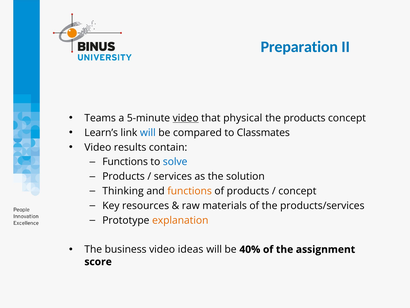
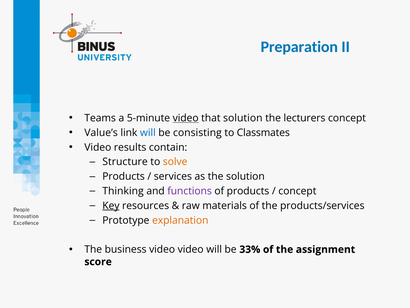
that physical: physical -> solution (243, 118)
the products: products -> lecturers (304, 118)
Learn’s: Learn’s -> Value’s (101, 132)
compared: compared -> consisting (197, 132)
Functions: Functions -> Structure (125, 162)
solve colour: blue -> orange (175, 162)
functions colour: orange -> purple (190, 191)
Key underline: none -> present (111, 205)
video ideas: ideas -> video (191, 249)
40%: 40% -> 33% (250, 249)
